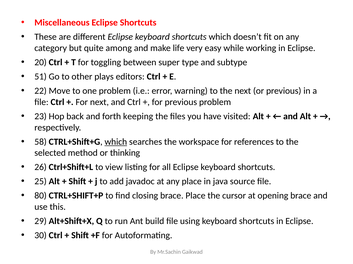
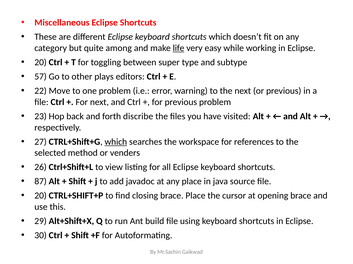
life underline: none -> present (179, 48)
51: 51 -> 57 (41, 77)
keeping: keeping -> discribe (138, 117)
58: 58 -> 27 (41, 142)
thinking: thinking -> venders (125, 153)
25: 25 -> 87 (41, 182)
80: 80 -> 20 (41, 196)
